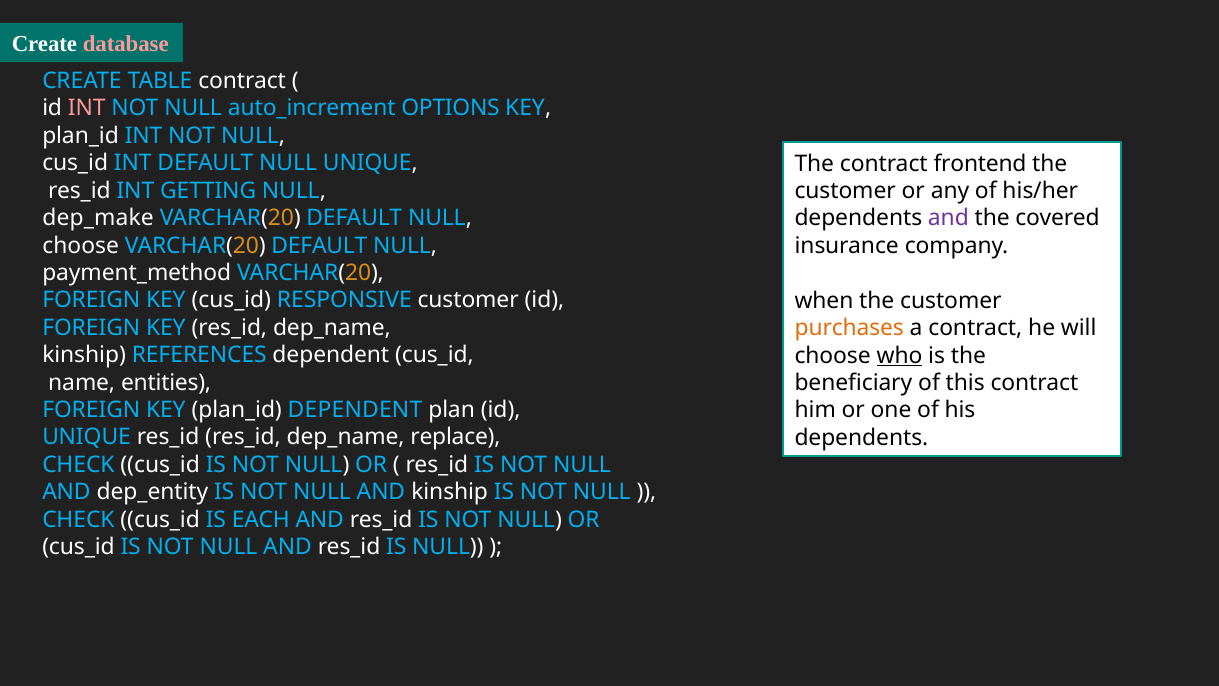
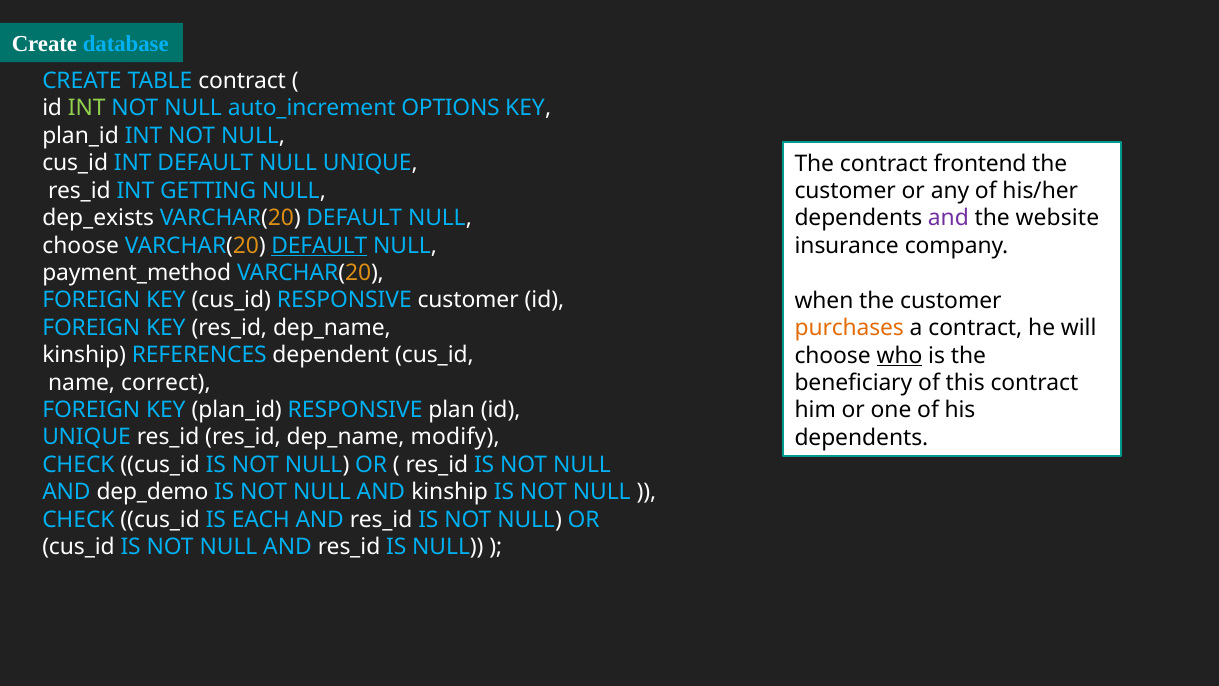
database colour: pink -> light blue (126, 44)
INT colour: pink -> light green (87, 108)
dep_make: dep_make -> dep_exists (98, 218)
covered: covered -> website (1057, 218)
DEFAULT underline: none -> present (319, 245)
entities: entities -> correct (166, 382)
plan_id DEPENDENT: DEPENDENT -> RESPONSIVE (355, 410)
replace: replace -> modify (455, 437)
dep_entity: dep_entity -> dep_demo (153, 492)
